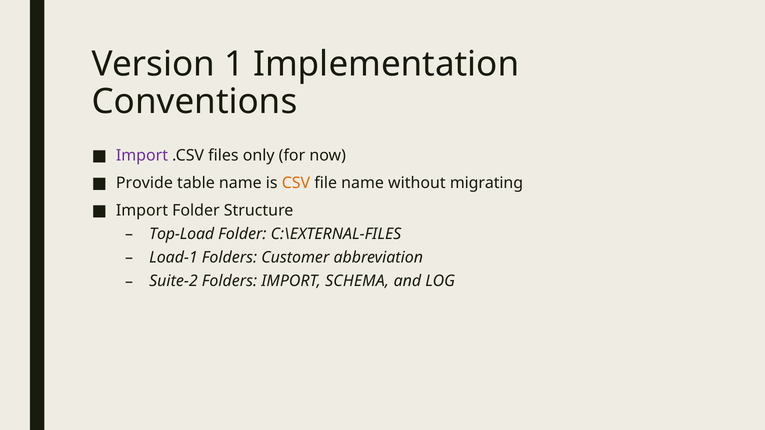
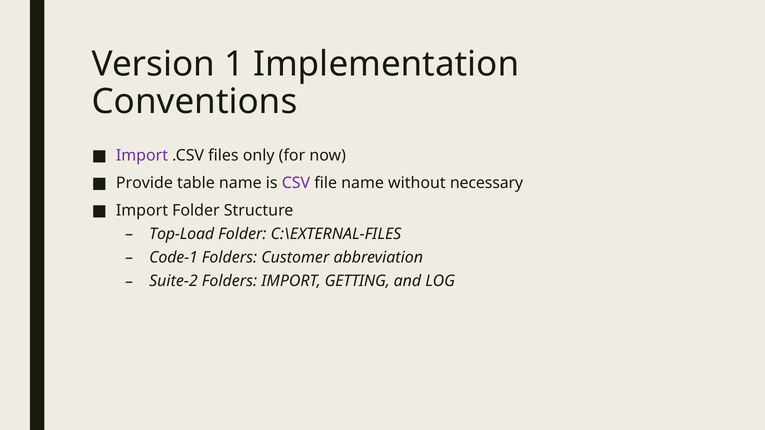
CSV colour: orange -> purple (296, 183)
migrating: migrating -> necessary (487, 183)
Load-1: Load-1 -> Code-1 (174, 258)
SCHEMA: SCHEMA -> GETTING (357, 281)
